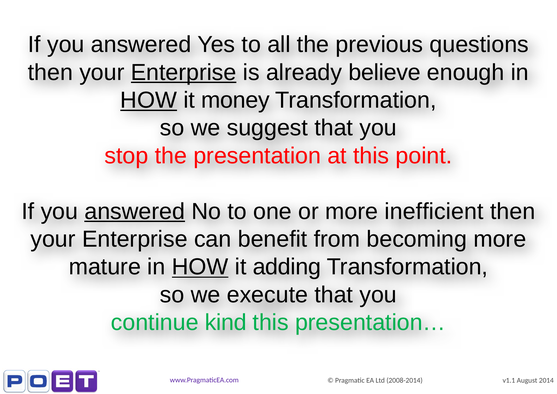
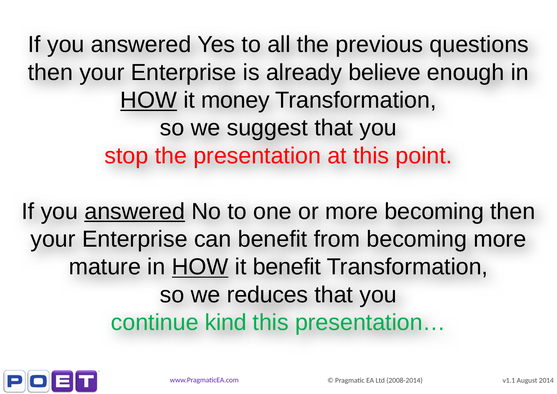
Enterprise underline: present -> none (184, 72)
more inefficient: inefficient -> becoming (434, 211)
it adding: adding -> benefit (287, 267)
execute: execute -> reduces (268, 295)
